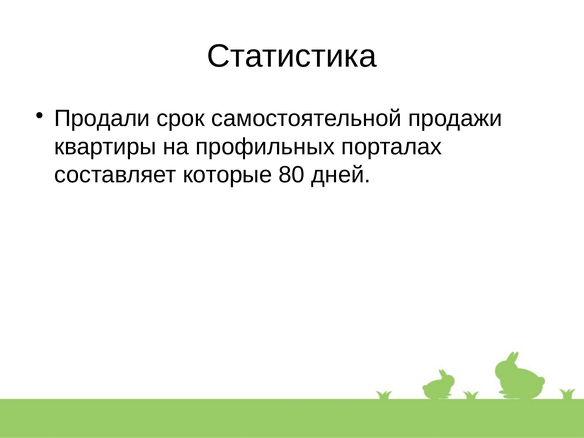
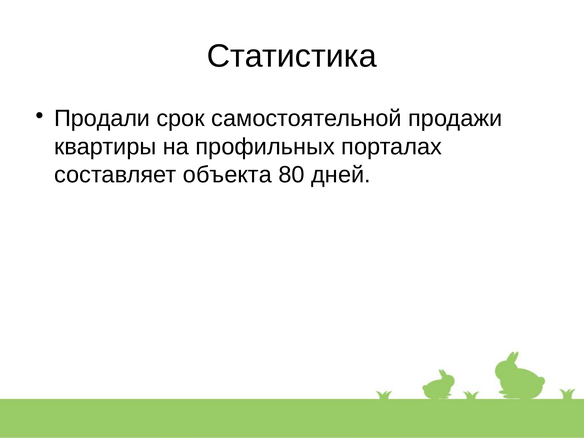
которые: которые -> объекта (227, 175)
